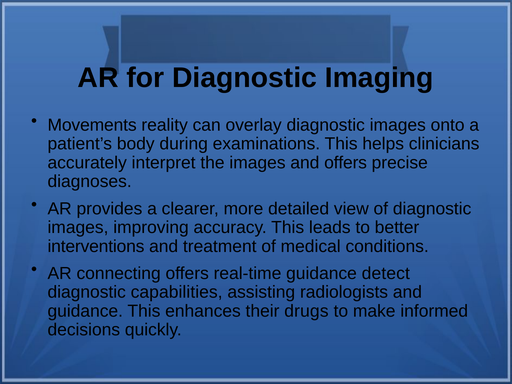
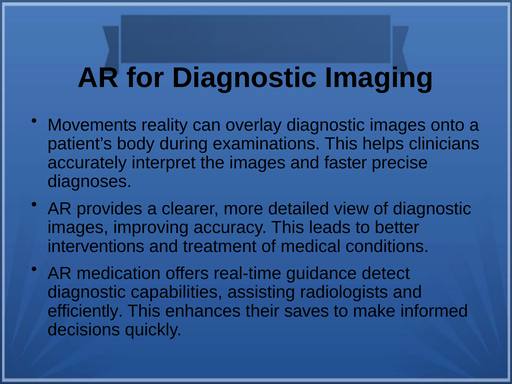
and offers: offers -> faster (346, 163)
connecting: connecting -> medication (119, 273)
guidance: guidance -> efficiently (85, 311)
drugs: drugs -> saves (307, 311)
